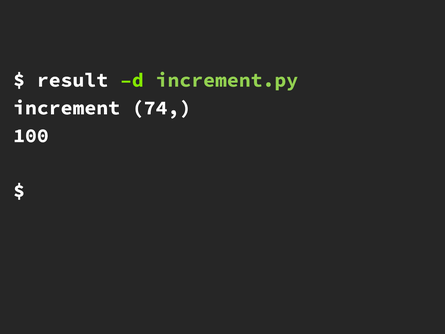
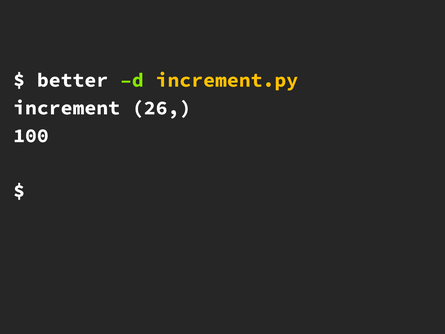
result: result -> better (72, 80)
increment.py colour: light green -> yellow (227, 80)
74: 74 -> 26 (162, 108)
